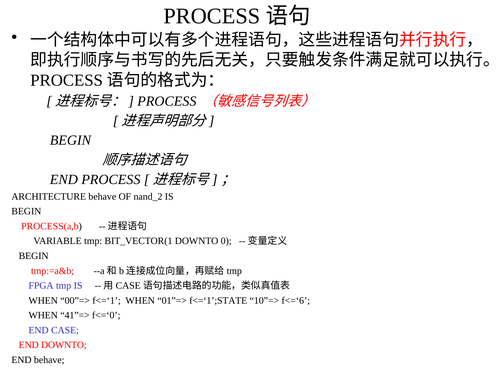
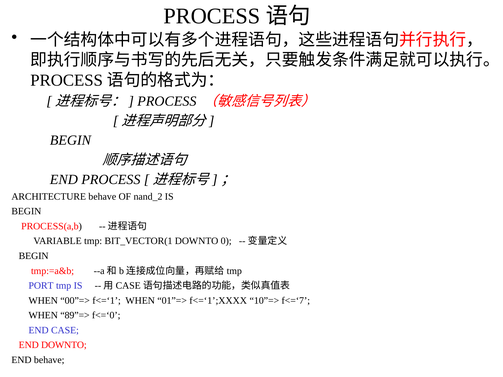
FPGA: FPGA -> PORT (41, 286)
f<=‘1’;STATE: f<=‘1’;STATE -> f<=‘1’;XXXX (218, 301)
f<=‘6: f<=‘6 -> f<=‘7 (296, 301)
41”=>: 41”=> -> 89”=> (75, 316)
